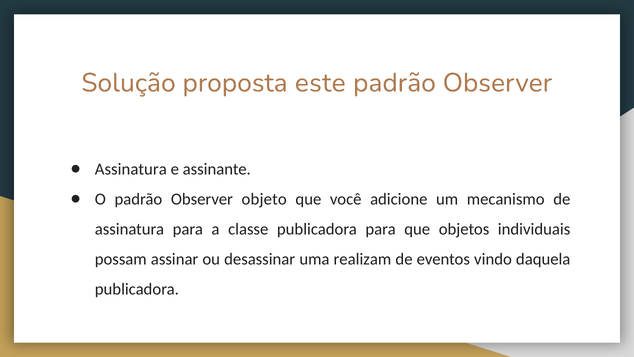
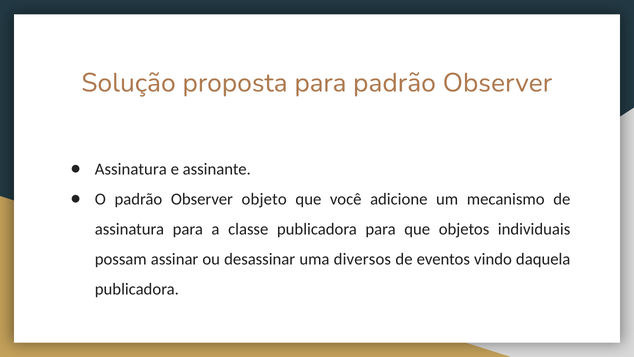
proposta este: este -> para (320, 83)
realizam: realizam -> diversos (362, 259)
